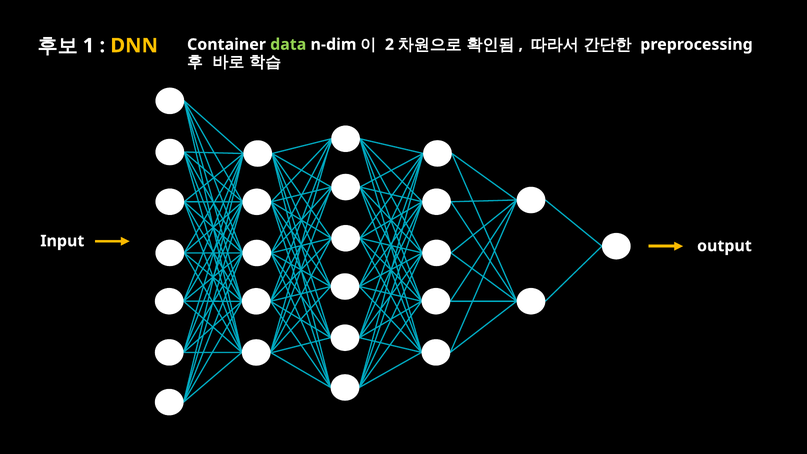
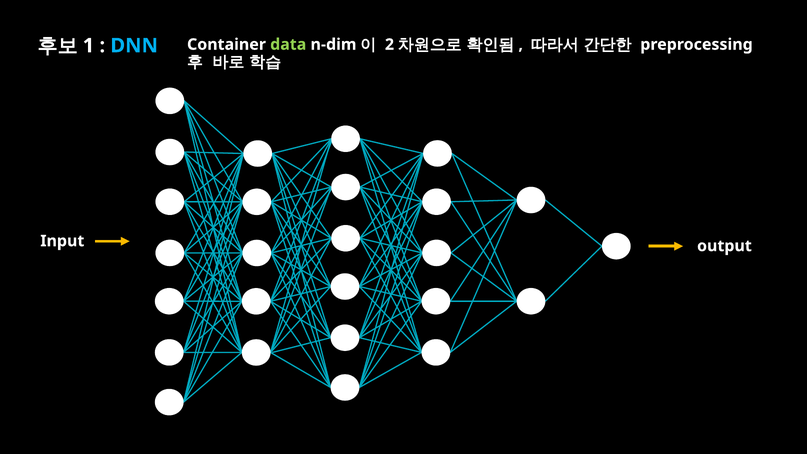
DNN colour: yellow -> light blue (134, 46)
